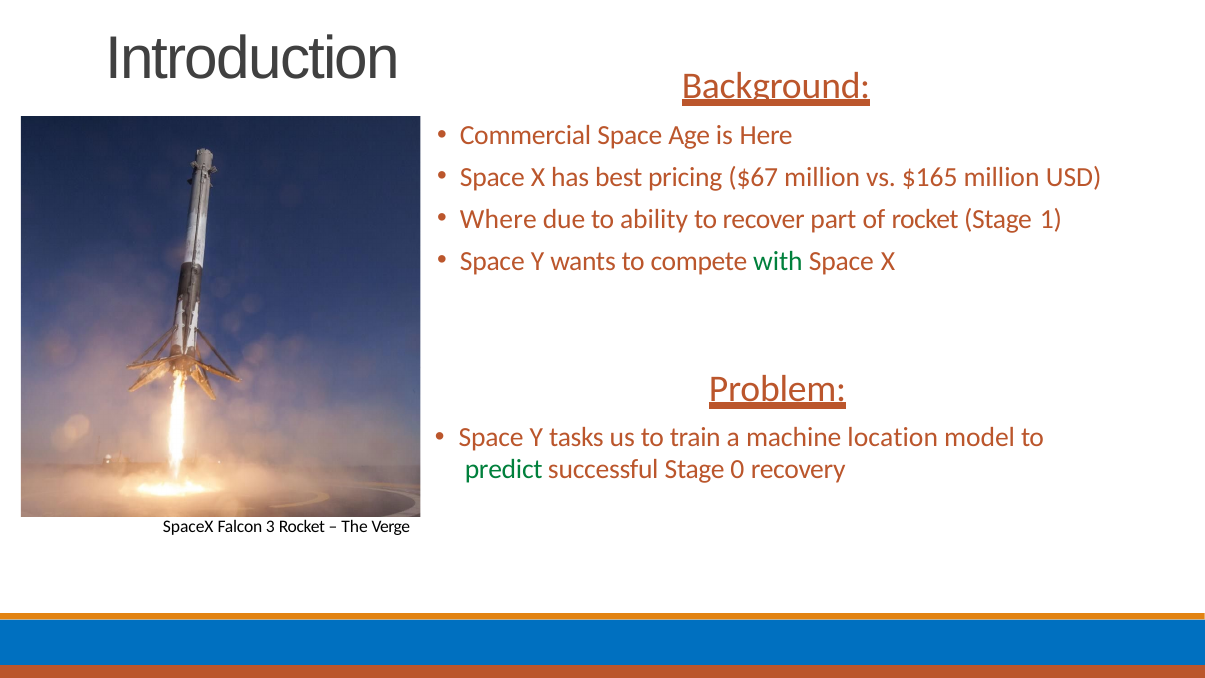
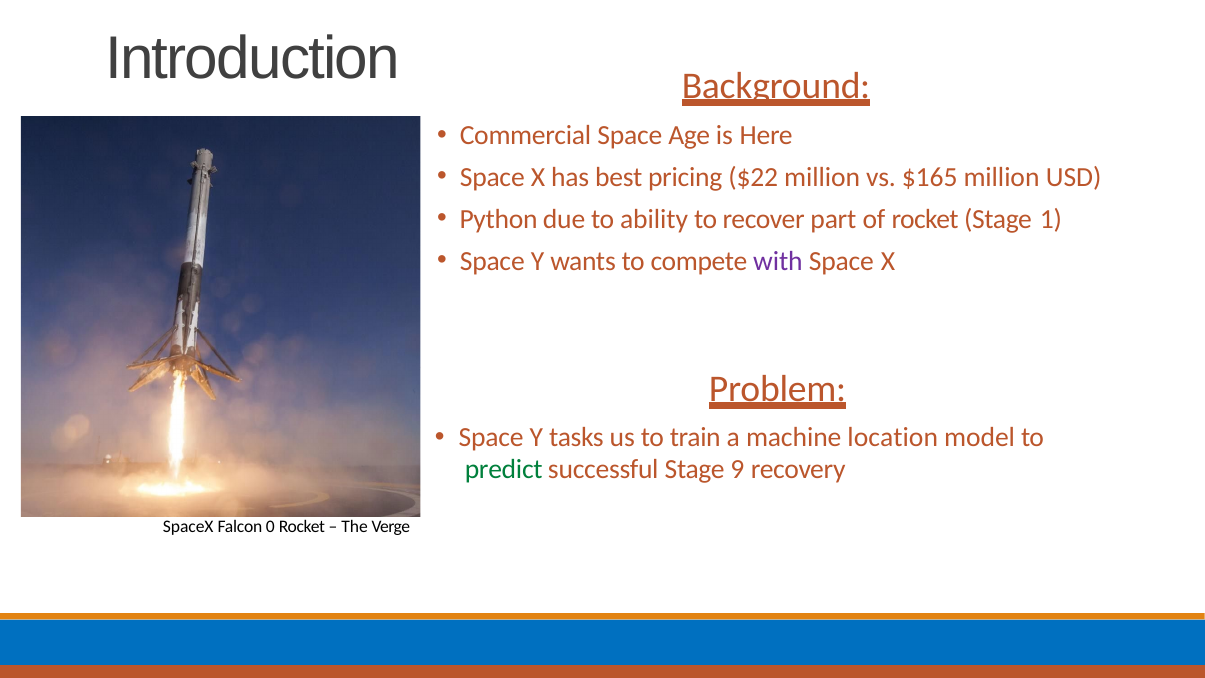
$67: $67 -> $22 (753, 177)
Where: Where -> Python (499, 219)
with colour: green -> purple (778, 261)
0: 0 -> 9 (737, 469)
3: 3 -> 0 (270, 527)
